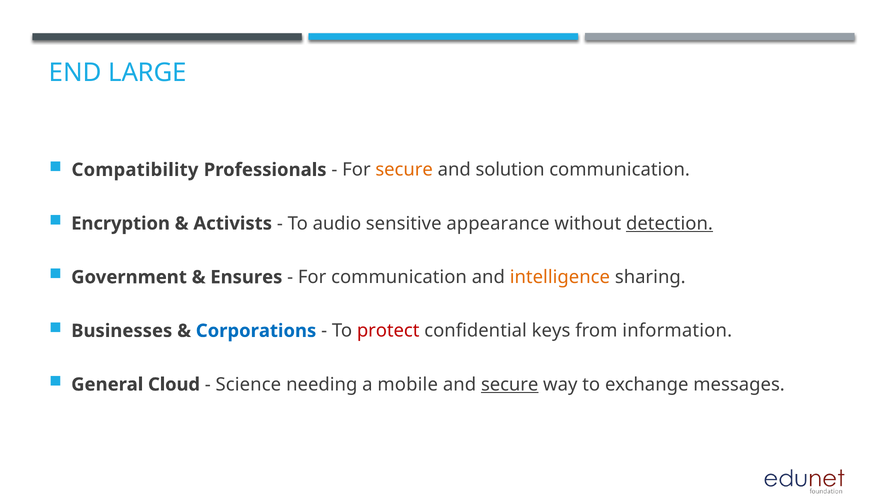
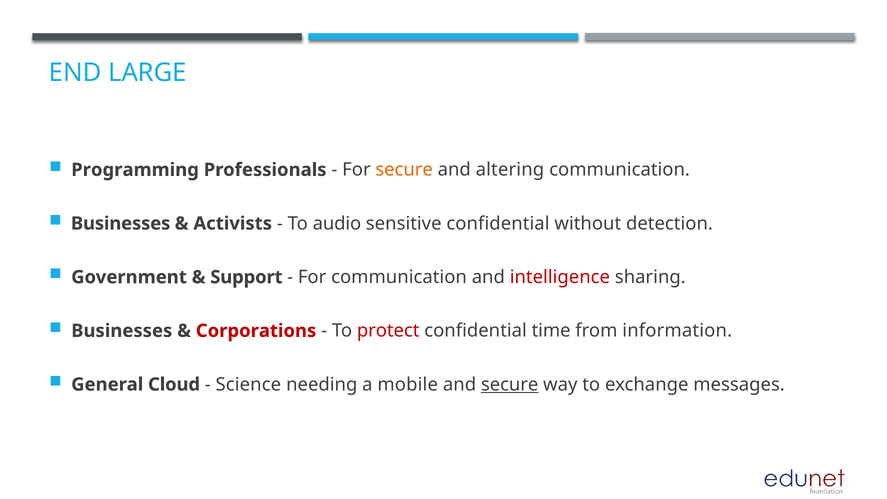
Compatibility: Compatibility -> Programming (135, 170)
solution: solution -> altering (510, 170)
Encryption: Encryption -> Businesses (121, 223)
sensitive appearance: appearance -> confidential (498, 223)
detection underline: present -> none (669, 223)
Ensures: Ensures -> Support (246, 277)
intelligence colour: orange -> red (560, 277)
Corporations colour: blue -> red (256, 331)
keys: keys -> time (551, 331)
